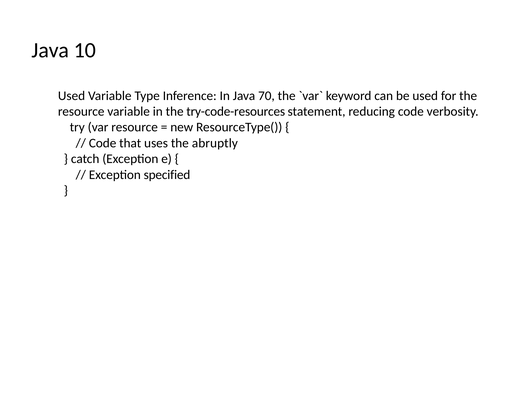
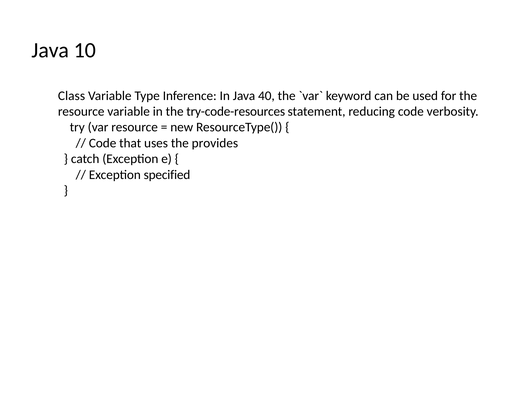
Used: Used -> Class (72, 96)
70: 70 -> 40 (266, 96)
abruptly: abruptly -> provides (215, 143)
